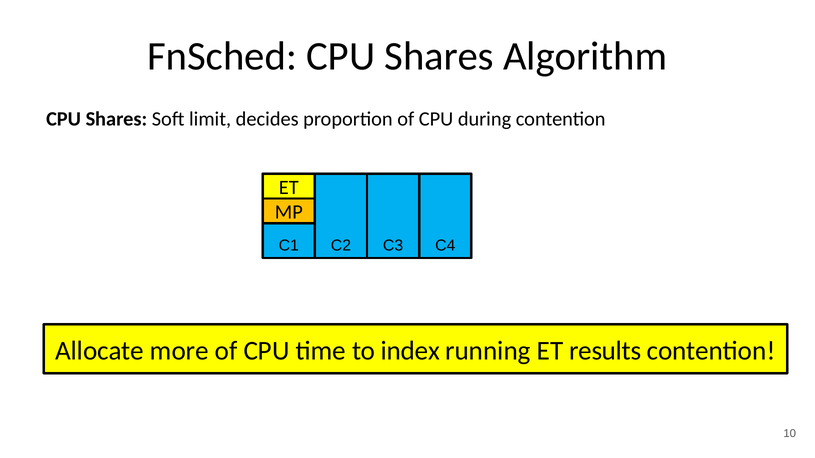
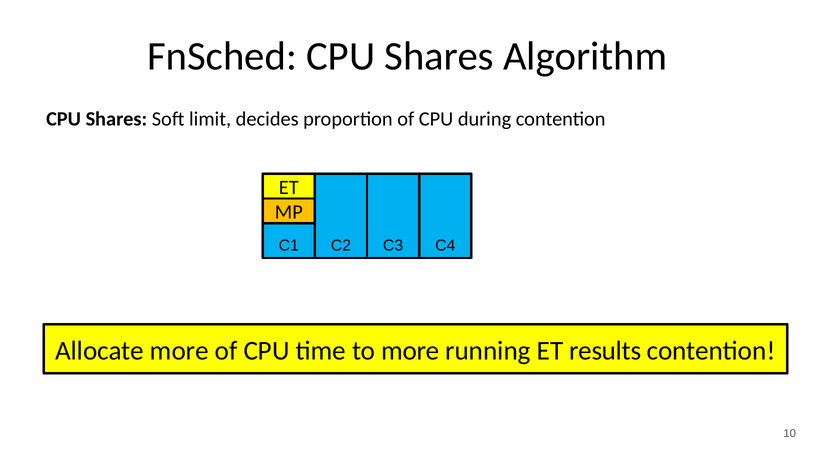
to index: index -> more (410, 351)
